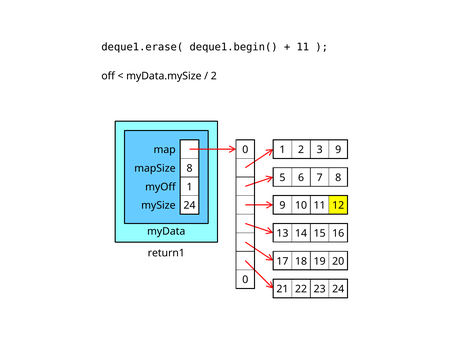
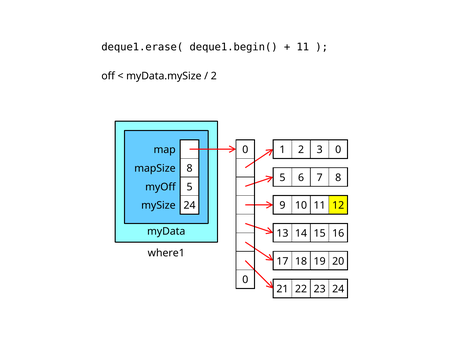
3 9: 9 -> 0 (338, 150)
myOff 1: 1 -> 5 (190, 187)
return1: return1 -> where1 (166, 253)
